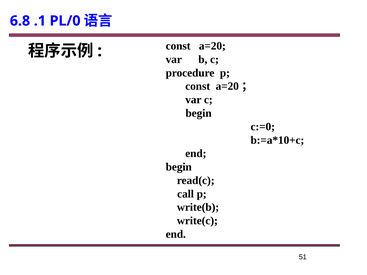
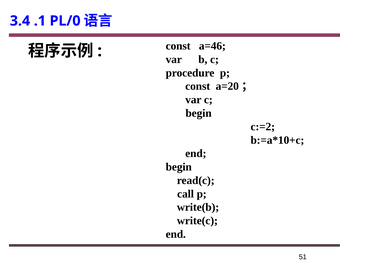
6.8: 6.8 -> 3.4 (20, 21)
a=20: a=20 -> a=46 (212, 46)
c:=0: c:=0 -> c:=2 (263, 127)
